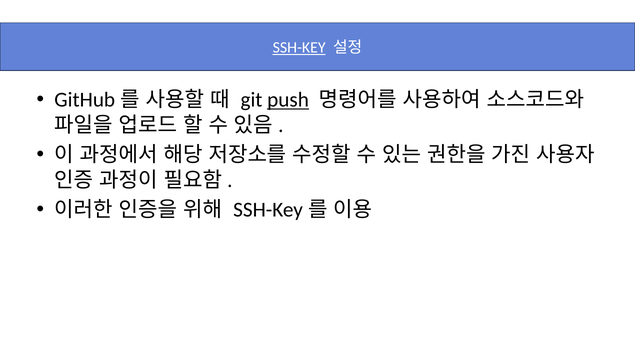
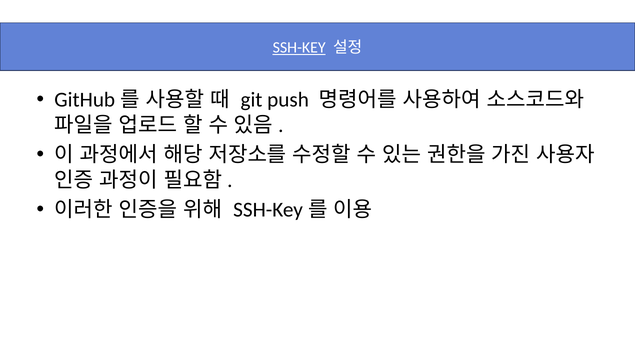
push underline: present -> none (288, 100)
